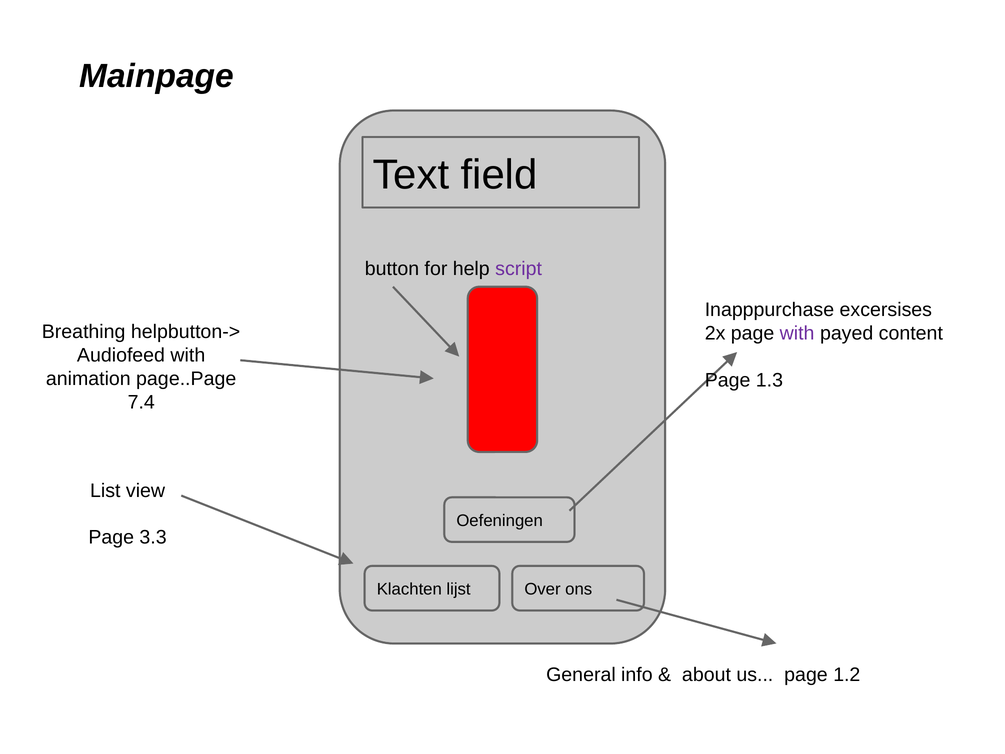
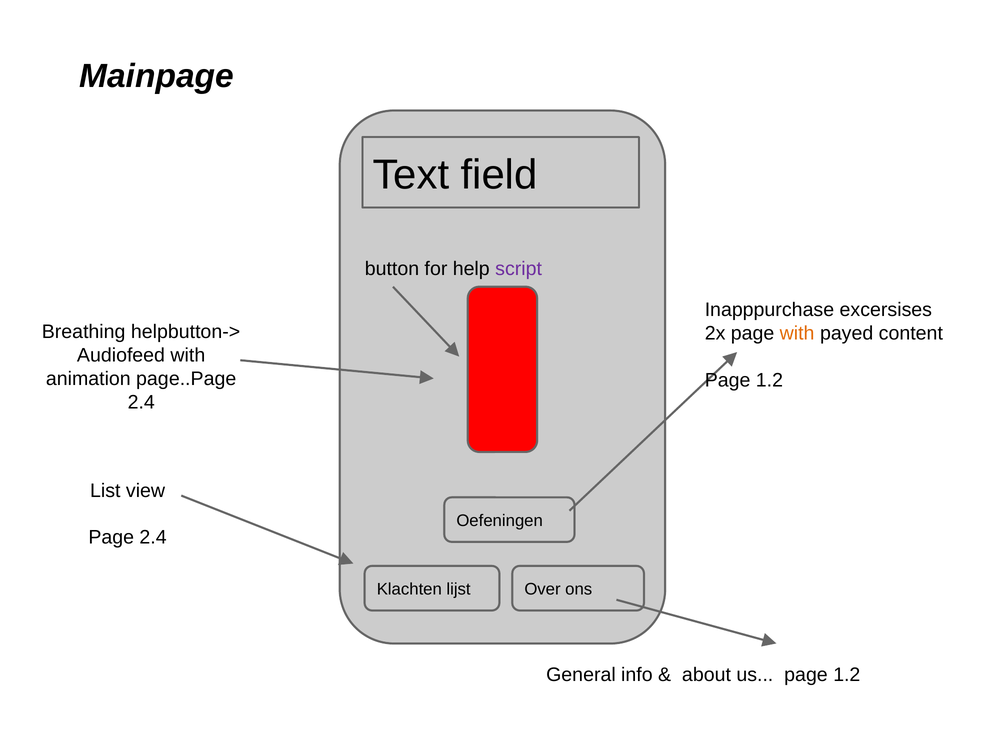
with colour: purple -> orange (797, 333)
1.3: 1.3 -> 1.2 (769, 380)
7.4: 7.4 -> 2.4 (141, 402)
Page 3.3: 3.3 -> 2.4 (153, 537)
